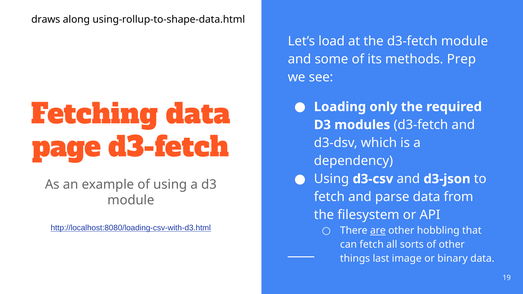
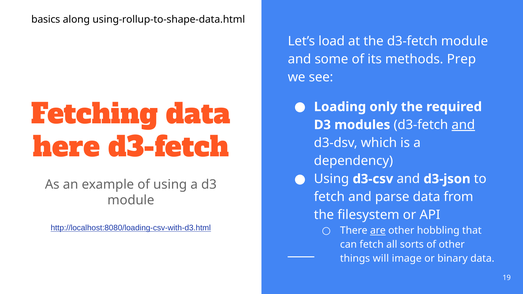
draws: draws -> basics (46, 20)
and underline: none -> present (463, 125)
page: page -> here (66, 148)
last: last -> will (381, 259)
